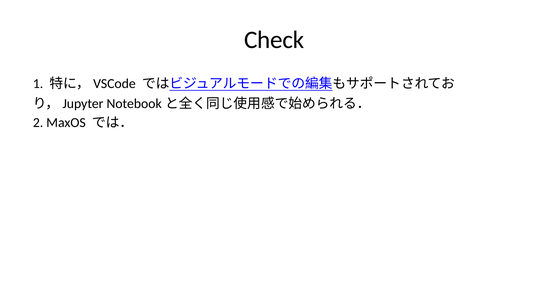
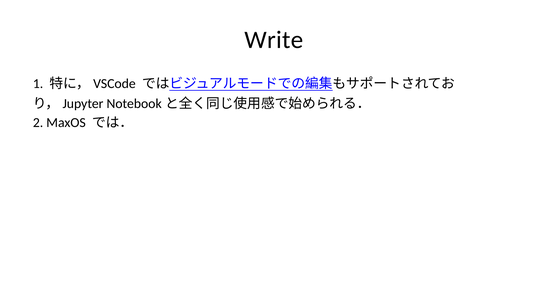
Check: Check -> Write (274, 40)
